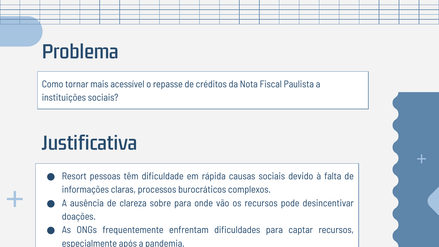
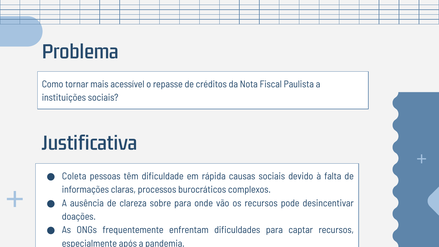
Resort: Resort -> Coleta (74, 176)
